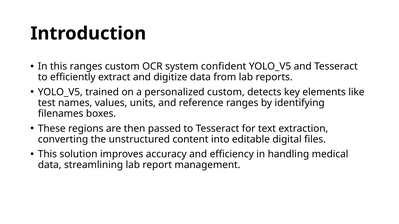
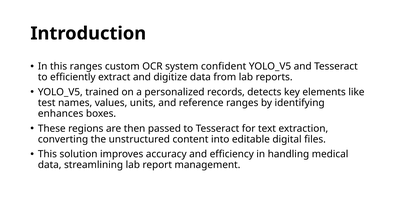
personalized custom: custom -> records (226, 92)
filenames: filenames -> enhances (61, 114)
